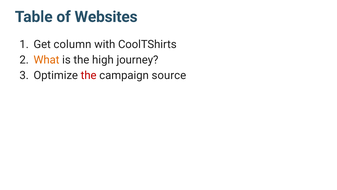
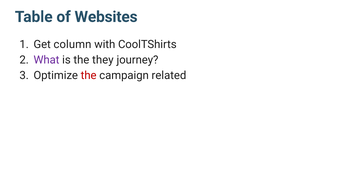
What colour: orange -> purple (46, 60)
high: high -> they (103, 60)
source: source -> related (169, 75)
